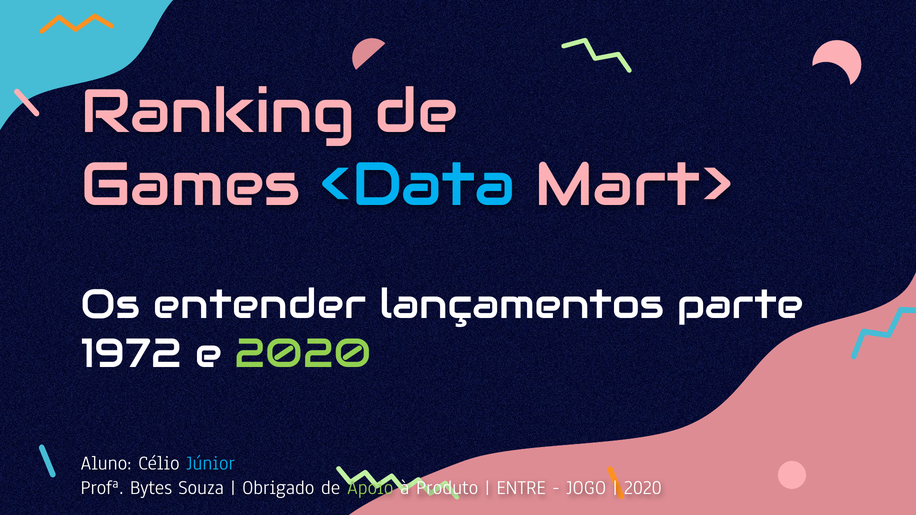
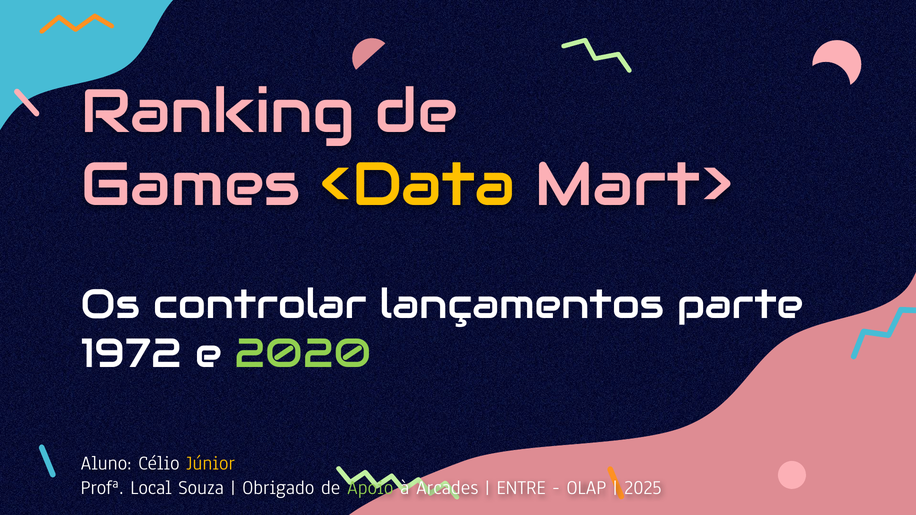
<Data colour: light blue -> yellow (418, 185)
entender: entender -> controlar (260, 305)
Júnior colour: light blue -> yellow (211, 463)
Bytes: Bytes -> Local (151, 488)
Produto: Produto -> Arcades (447, 488)
JOGO: JOGO -> OLAP (586, 488)
2020: 2020 -> 2025 (643, 488)
